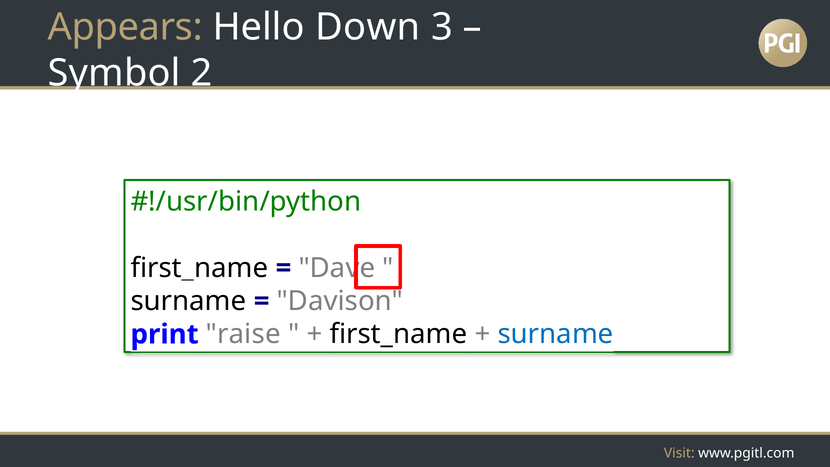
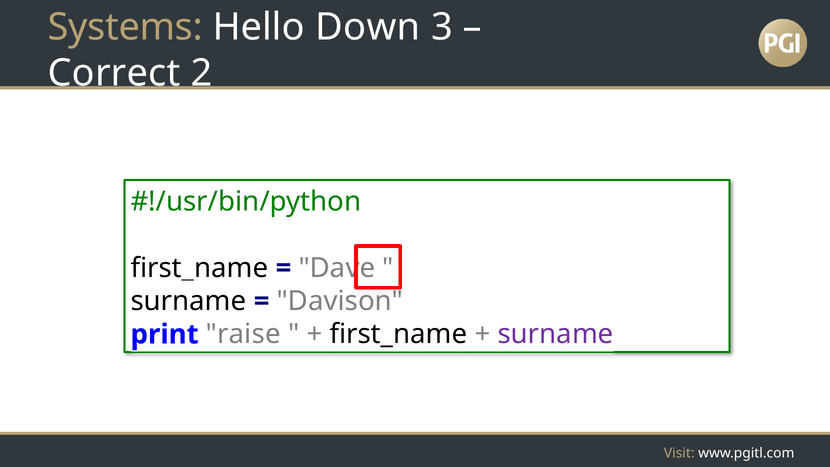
Appears: Appears -> Systems (125, 27)
Symbol: Symbol -> Correct (114, 73)
surname colour: blue -> purple (556, 334)
